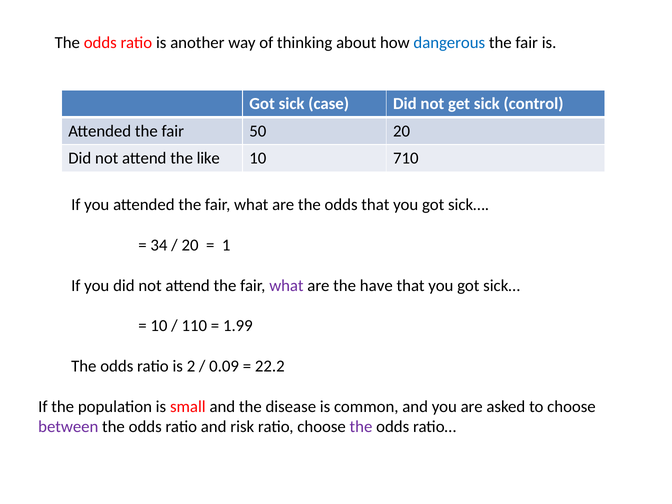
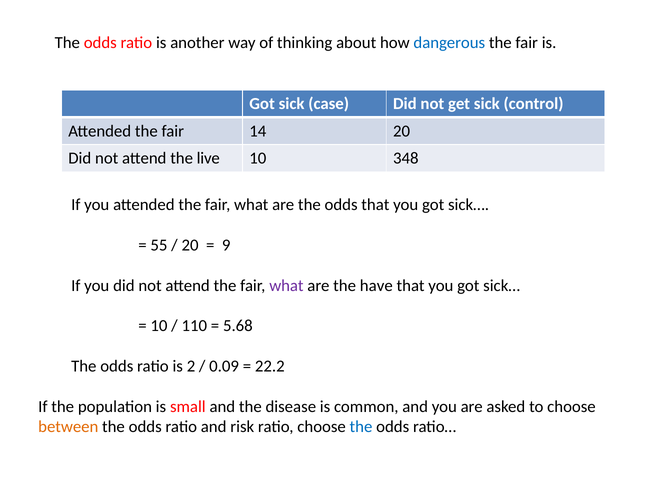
50: 50 -> 14 (258, 131)
like: like -> live (208, 158)
710: 710 -> 348 (406, 158)
34: 34 -> 55 (159, 245)
1: 1 -> 9 (226, 245)
1.99: 1.99 -> 5.68 (238, 326)
between colour: purple -> orange (68, 427)
the colour: purple -> blue (361, 427)
